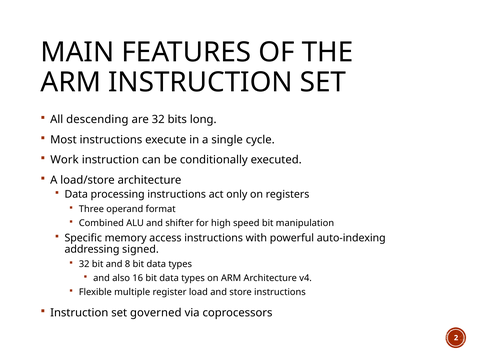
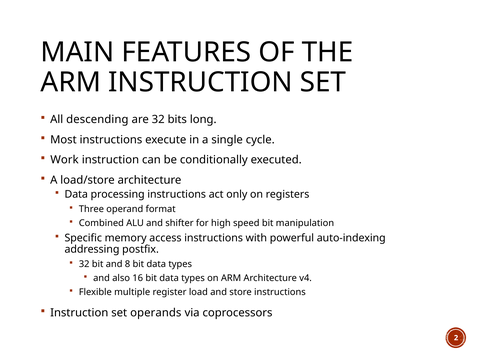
signed: signed -> postfix (140, 249)
governed: governed -> operands (156, 312)
